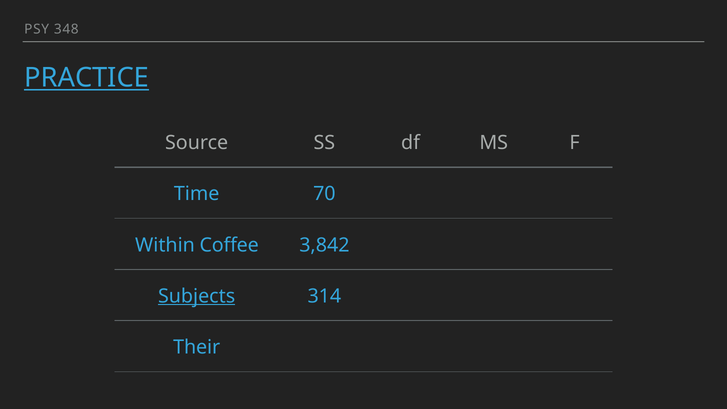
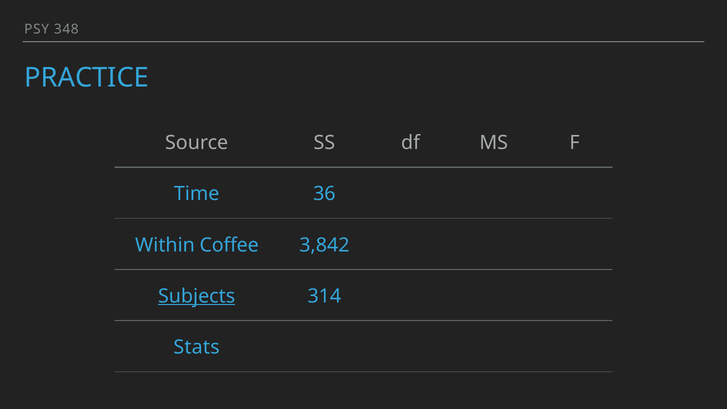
PRACTICE underline: present -> none (87, 78)
70: 70 -> 36 (324, 194)
Their: Their -> Stats (197, 347)
